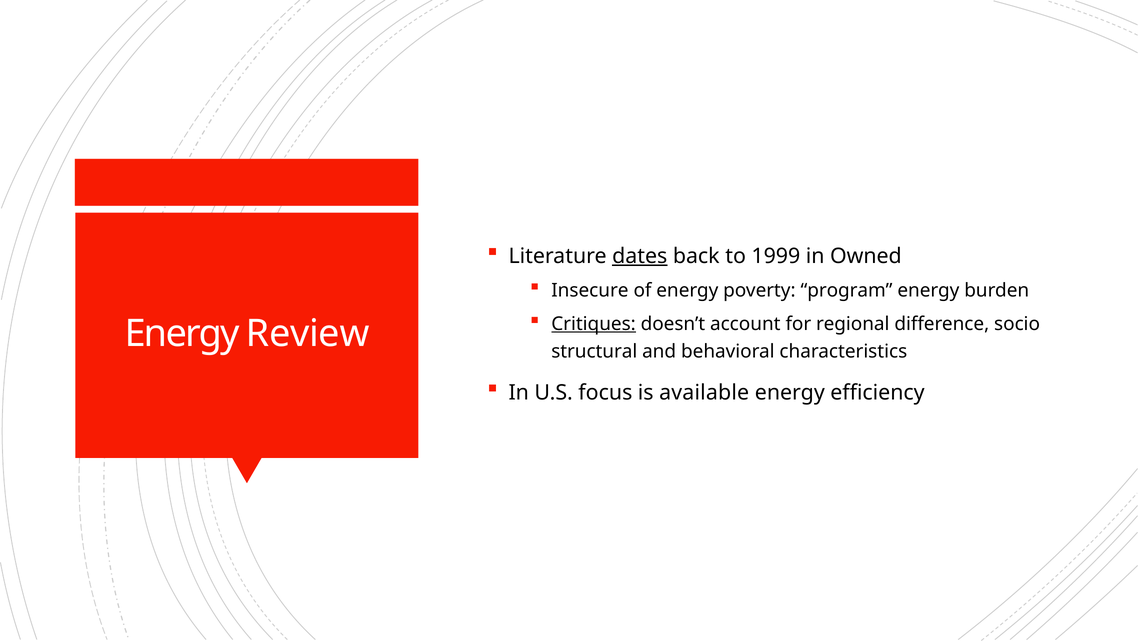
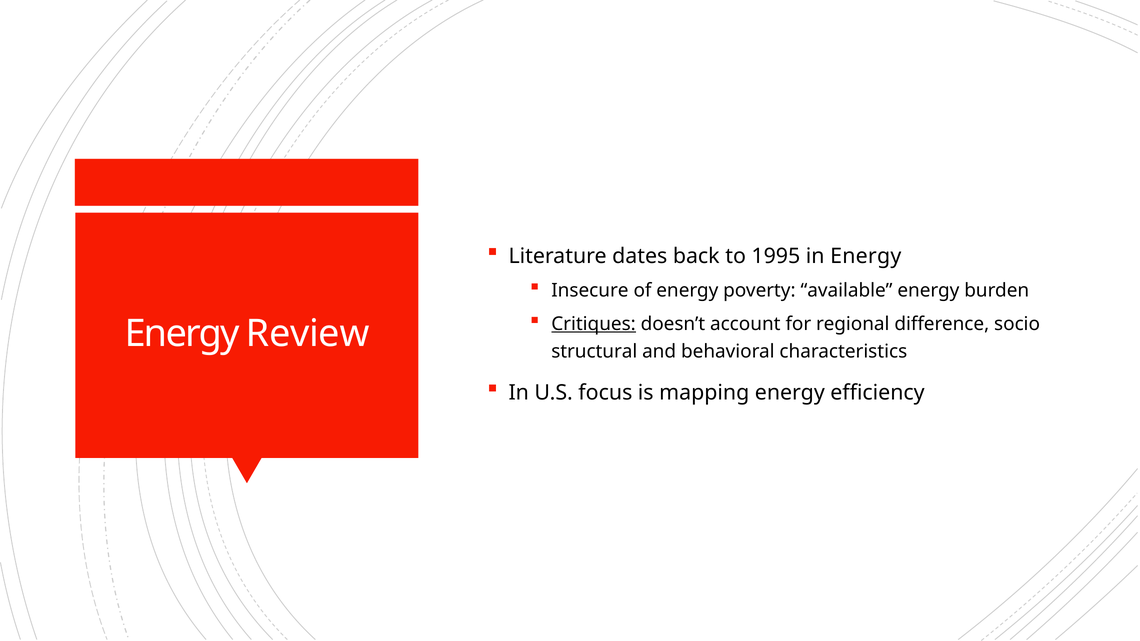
dates underline: present -> none (640, 256)
1999: 1999 -> 1995 (776, 256)
in Owned: Owned -> Energy (866, 256)
program: program -> available (847, 291)
available: available -> mapping (704, 393)
